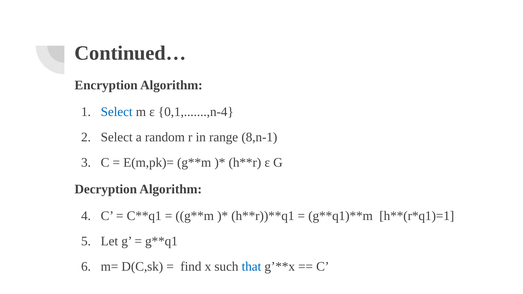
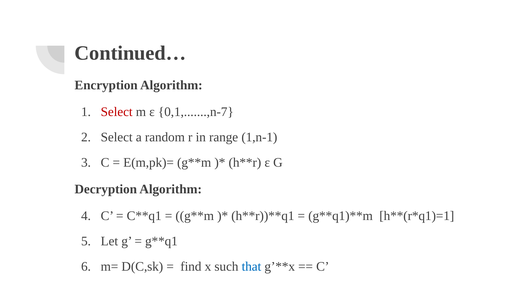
Select colour: blue -> red (117, 112)
0,1,.......,n-4: 0,1,.......,n-4 -> 0,1,.......,n-7 (196, 112)
8,n-1: 8,n-1 -> 1,n-1 (259, 137)
